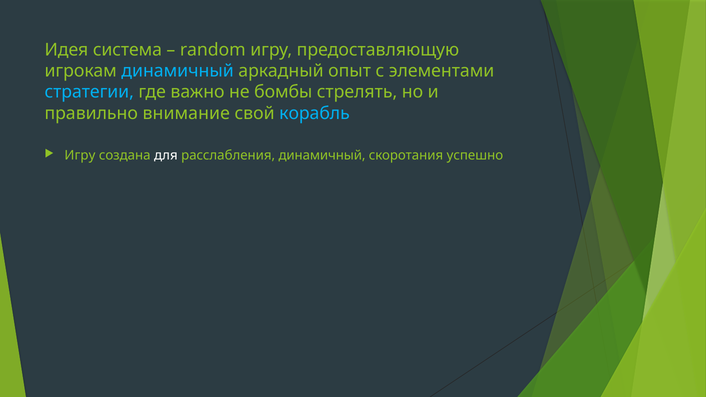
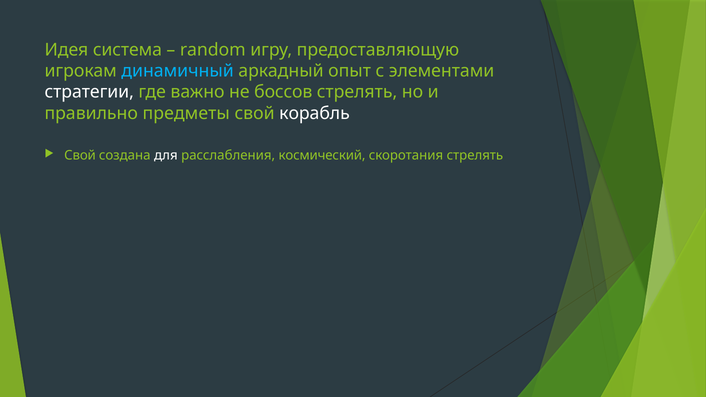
стратегии colour: light blue -> white (89, 92)
бомбы: бомбы -> боссов (283, 92)
внимание: внимание -> предметы (186, 113)
корабль colour: light blue -> white (314, 113)
Игру: Игру -> Свой (80, 156)
расслабления динамичный: динамичный -> космический (322, 156)
скоротания успешно: успешно -> стрелять (475, 156)
